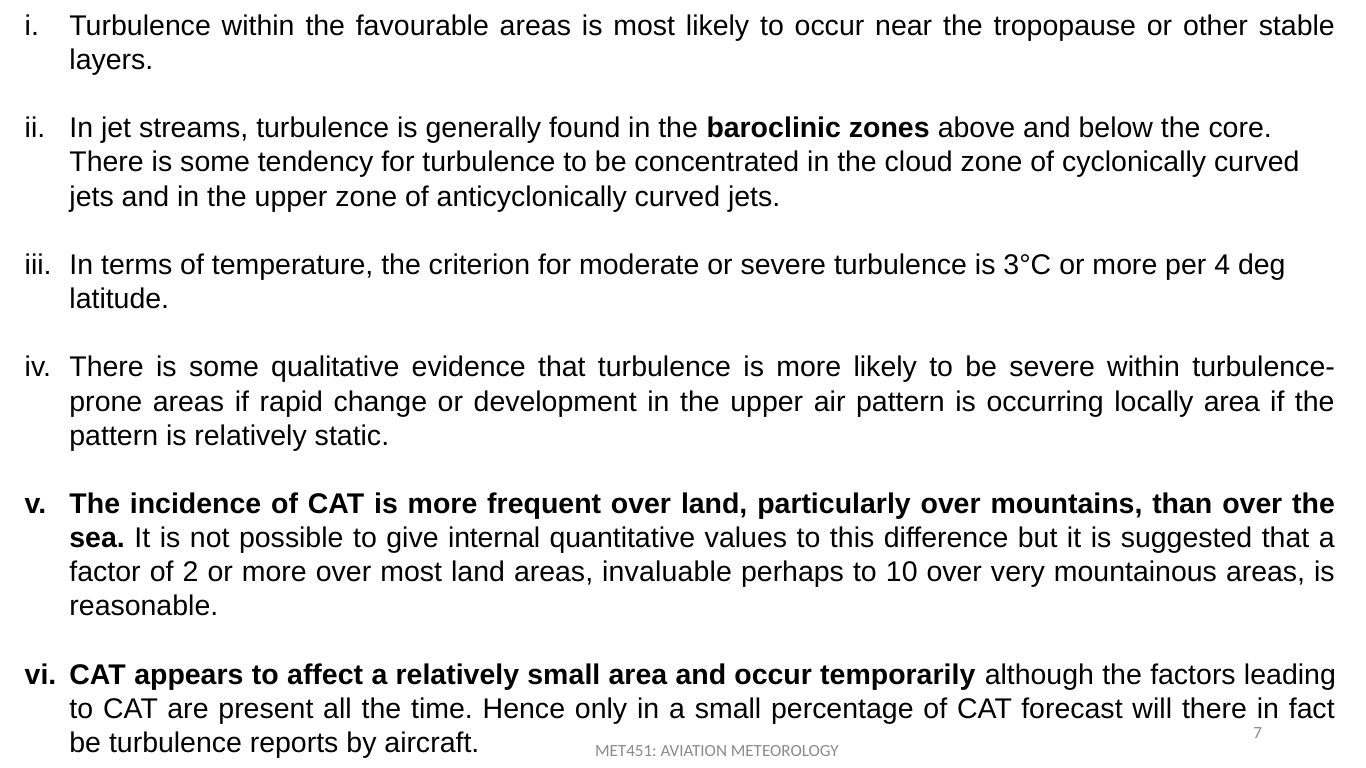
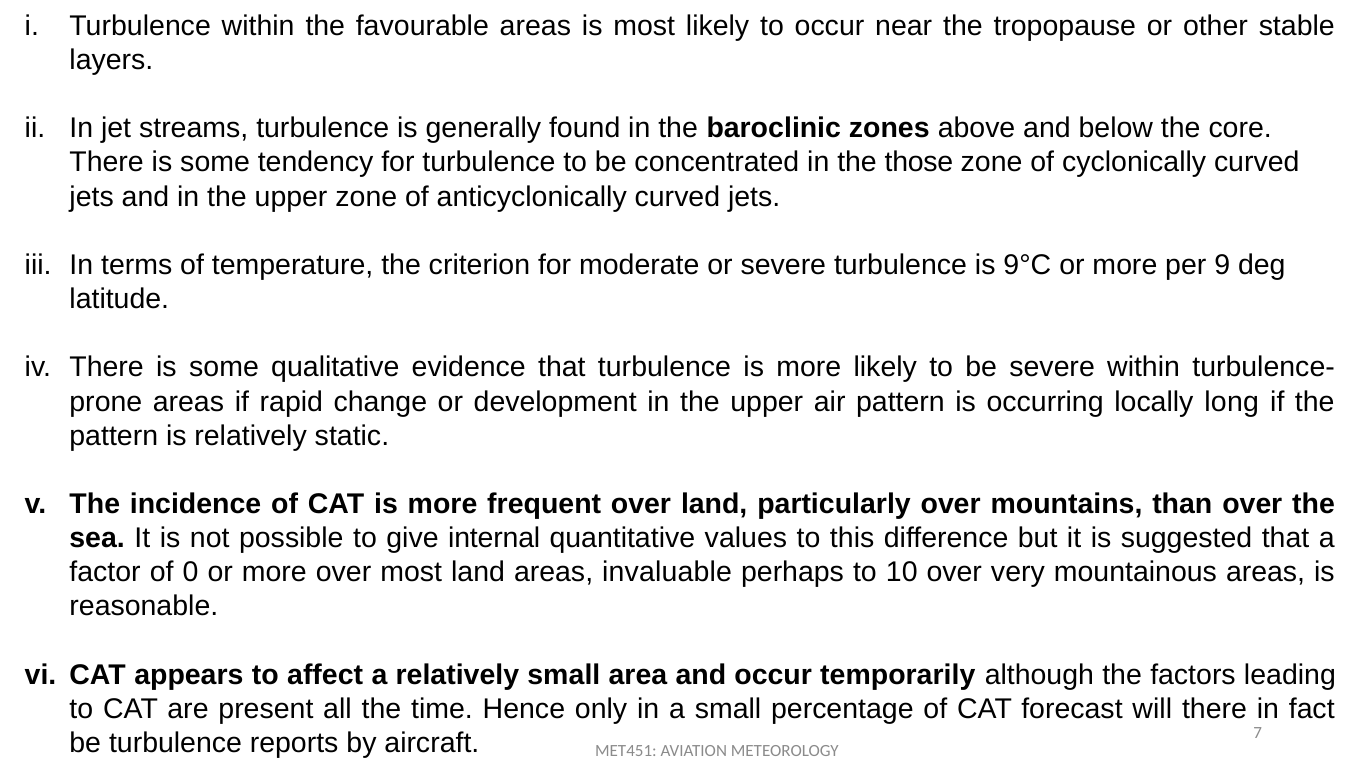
cloud: cloud -> those (919, 163)
3°C: 3°C -> 9°C (1027, 265)
4: 4 -> 9 (1222, 265)
locally area: area -> long (1232, 402)
2: 2 -> 0 (190, 573)
